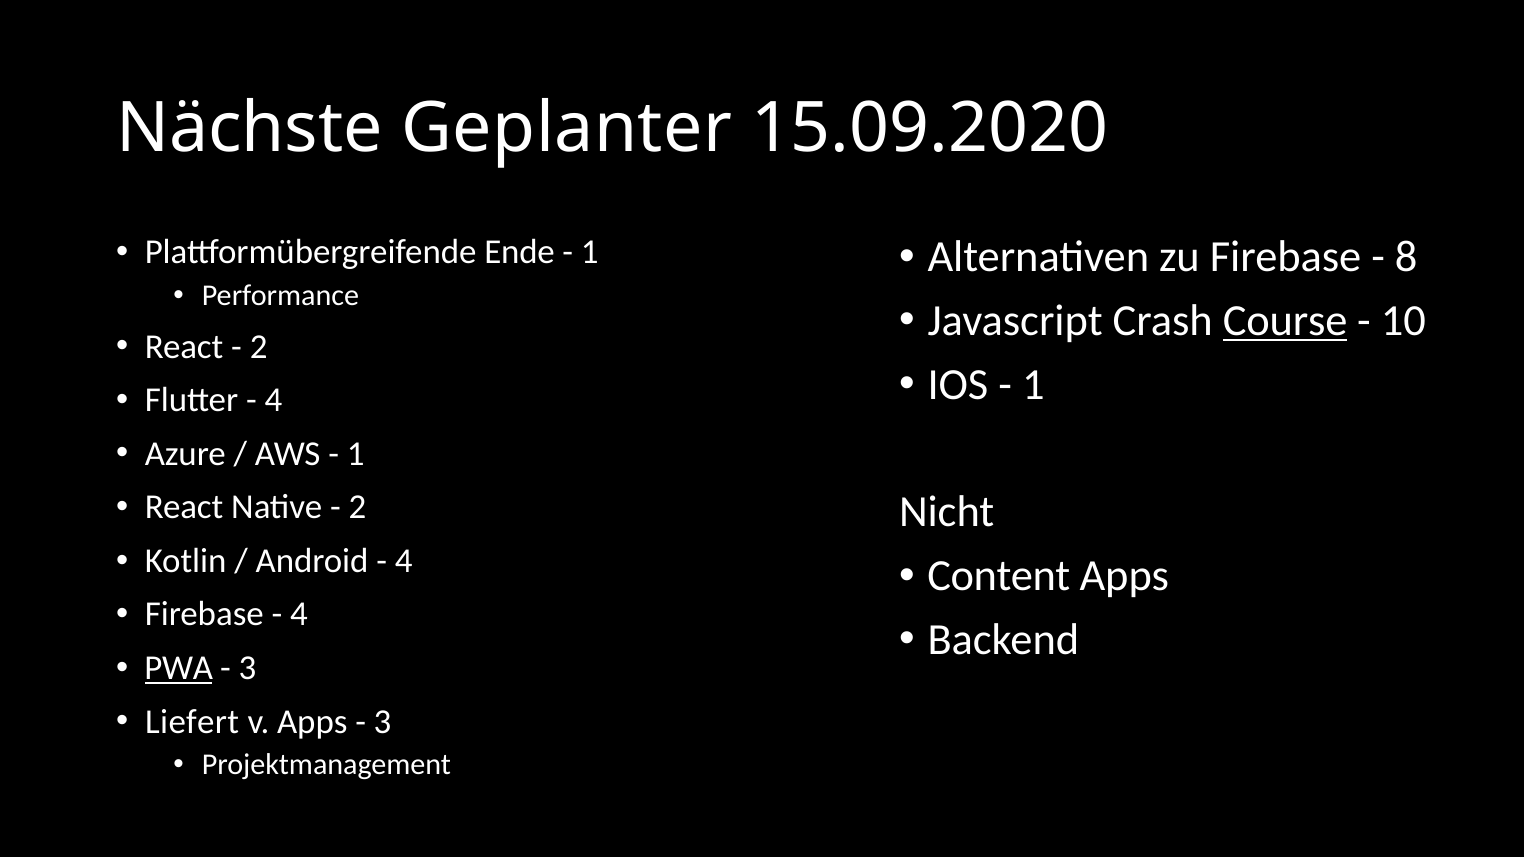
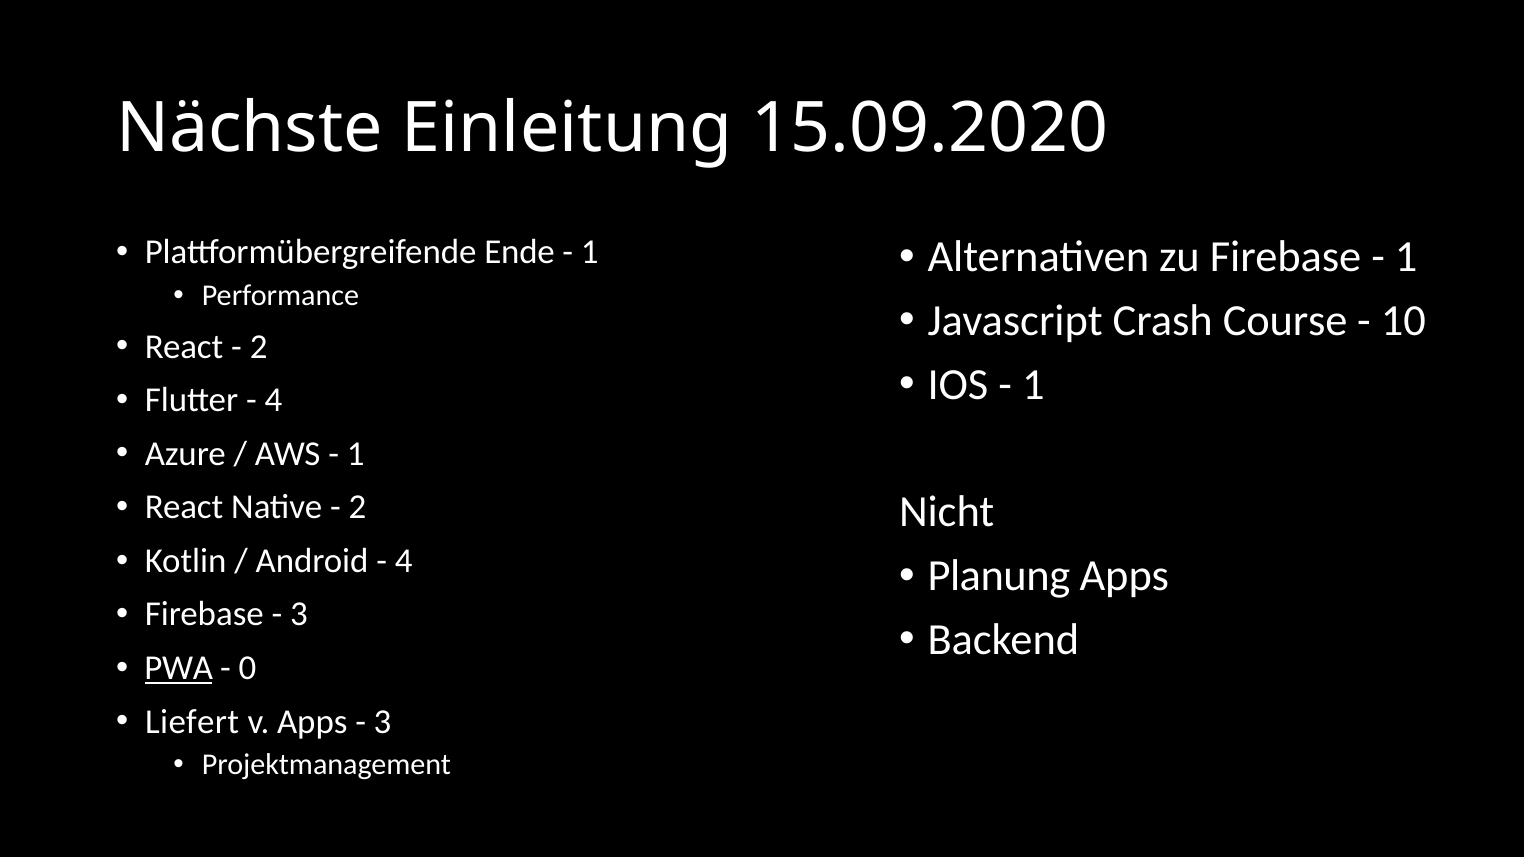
Geplanter: Geplanter -> Einleitung (567, 128)
8: 8 -> 1 (1406, 257)
Course underline: present -> none (1285, 321)
Content: Content -> Planung (999, 576)
4: 4 -> 3 (299, 615)
3: 3 -> 0 (247, 668)
